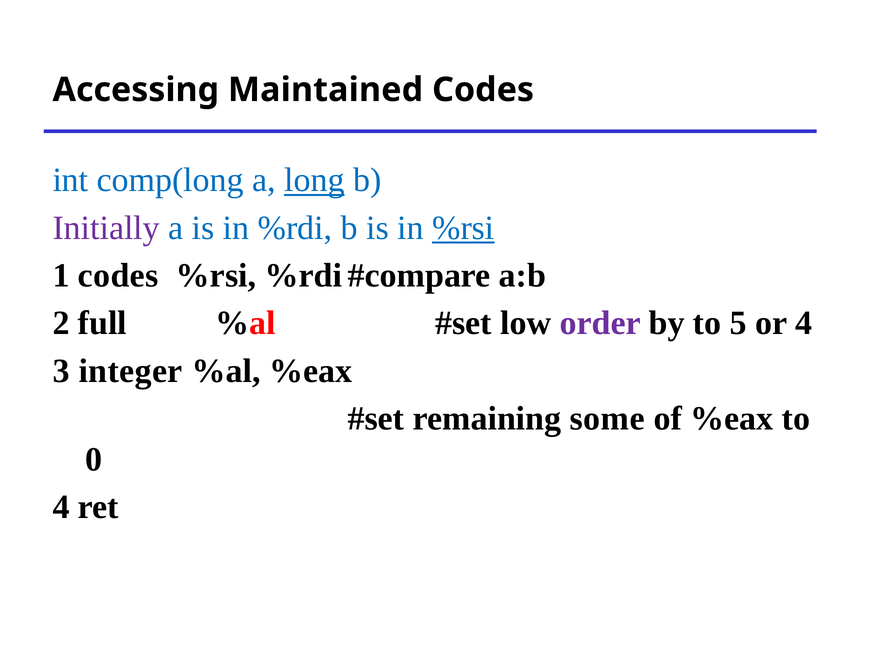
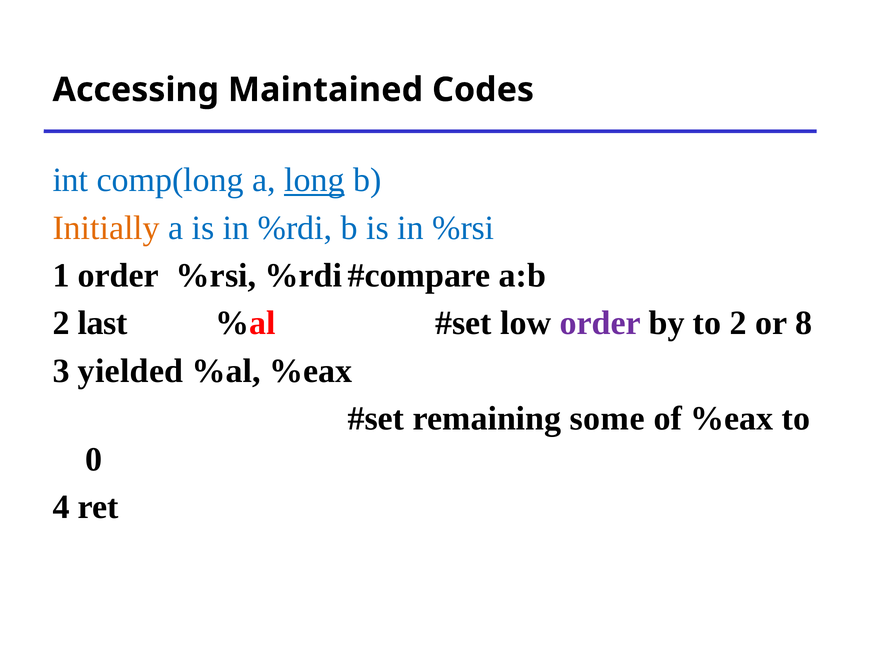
Initially colour: purple -> orange (106, 228)
%rsi underline: present -> none (463, 228)
1 codes: codes -> order (118, 276)
full: full -> last (103, 323)
to 5: 5 -> 2 (738, 323)
or 4: 4 -> 8 (804, 323)
integer: integer -> yielded (131, 371)
